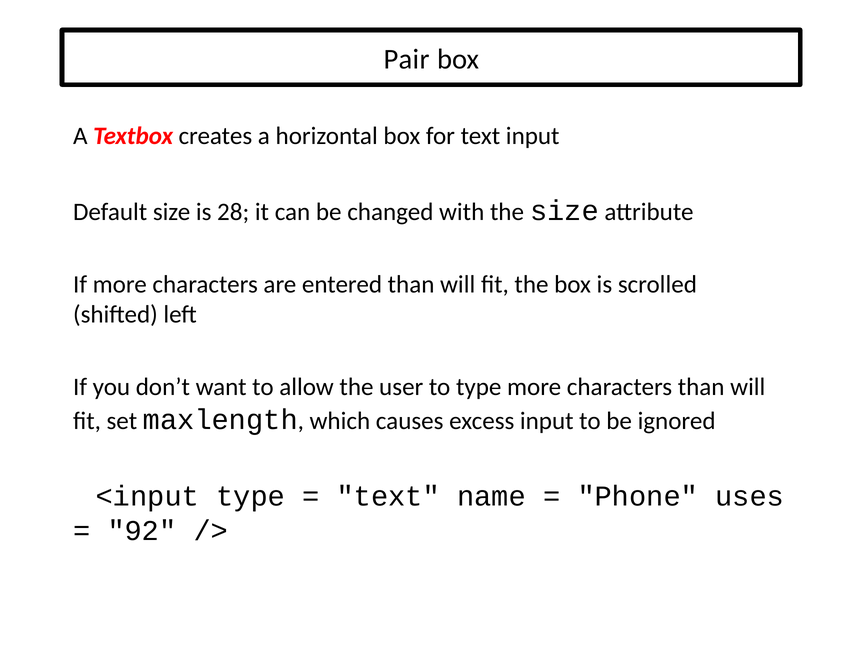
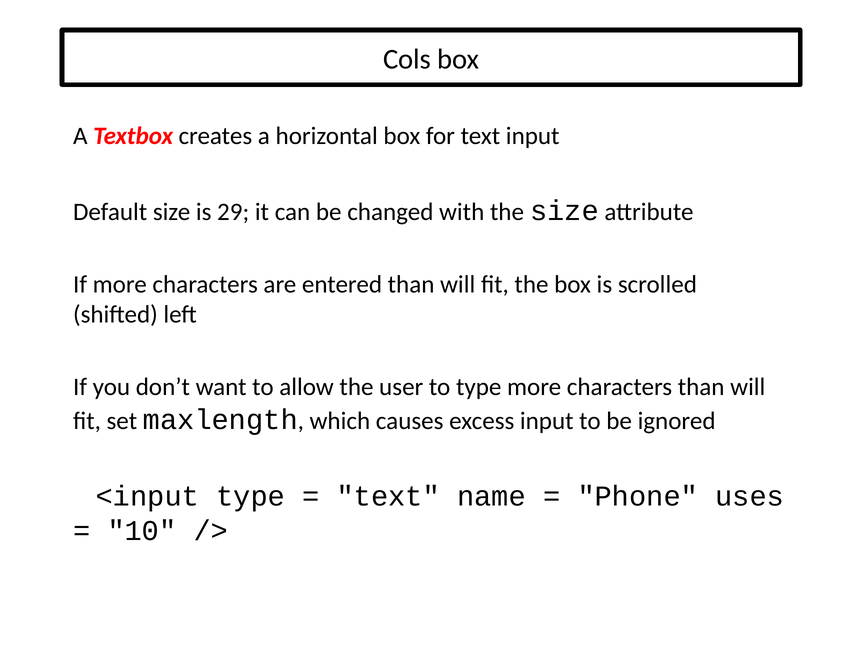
Pair: Pair -> Cols (407, 59)
28: 28 -> 29 (233, 212)
92: 92 -> 10 (142, 531)
